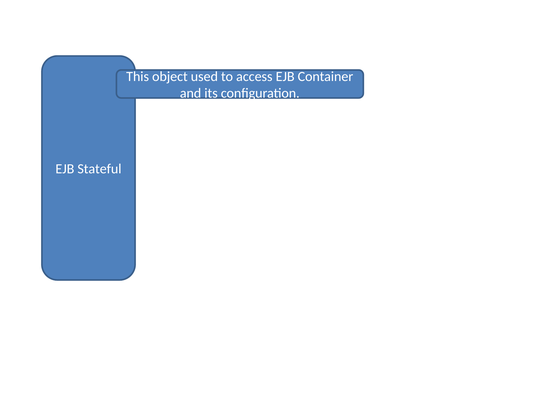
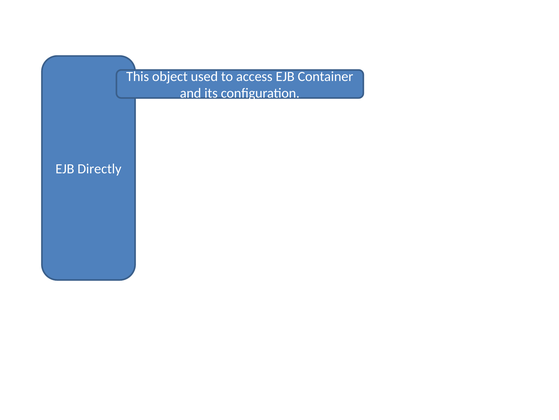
Stateful: Stateful -> Directly (99, 169)
